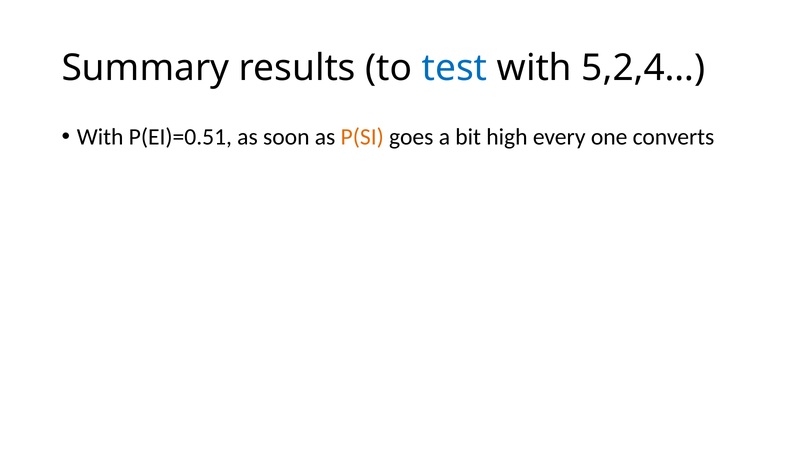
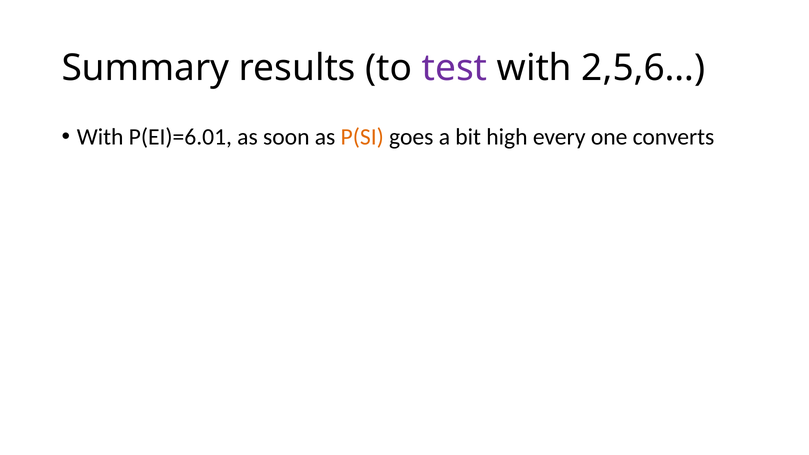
test colour: blue -> purple (455, 68)
5,2,4…: 5,2,4… -> 2,5,6… (643, 68)
P(EI)=0.51: P(EI)=0.51 -> P(EI)=6.01 (180, 137)
